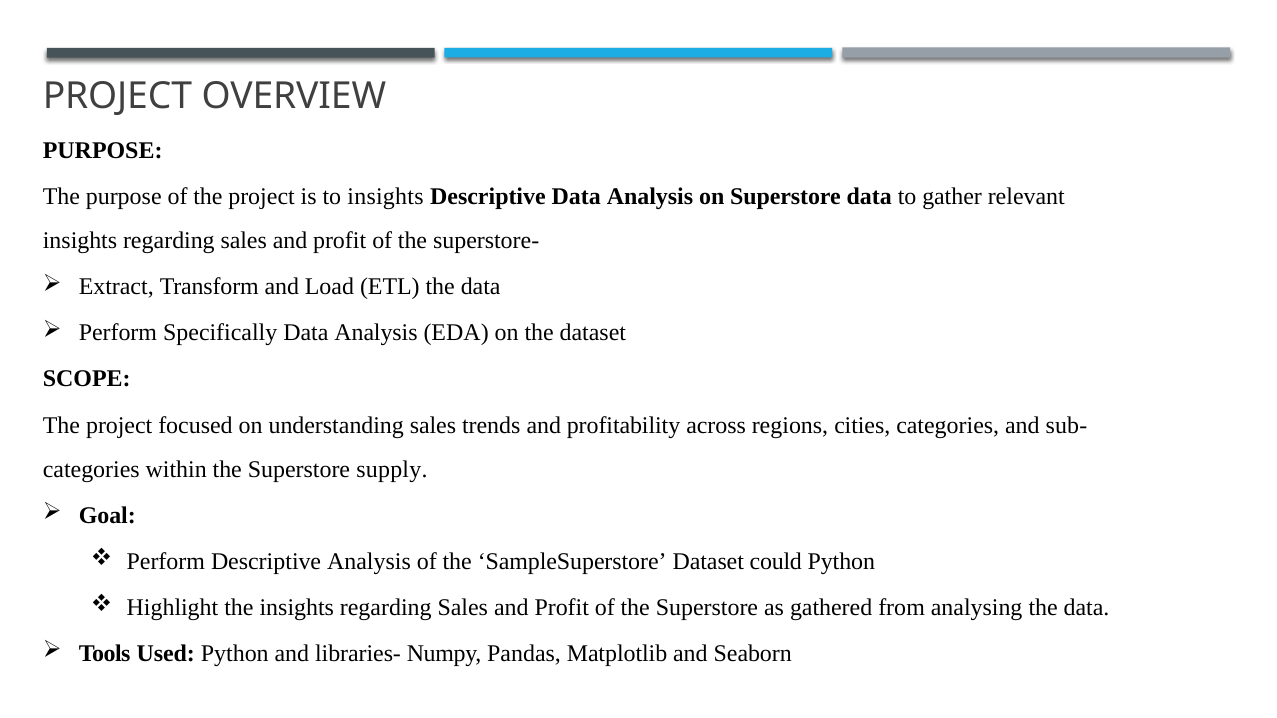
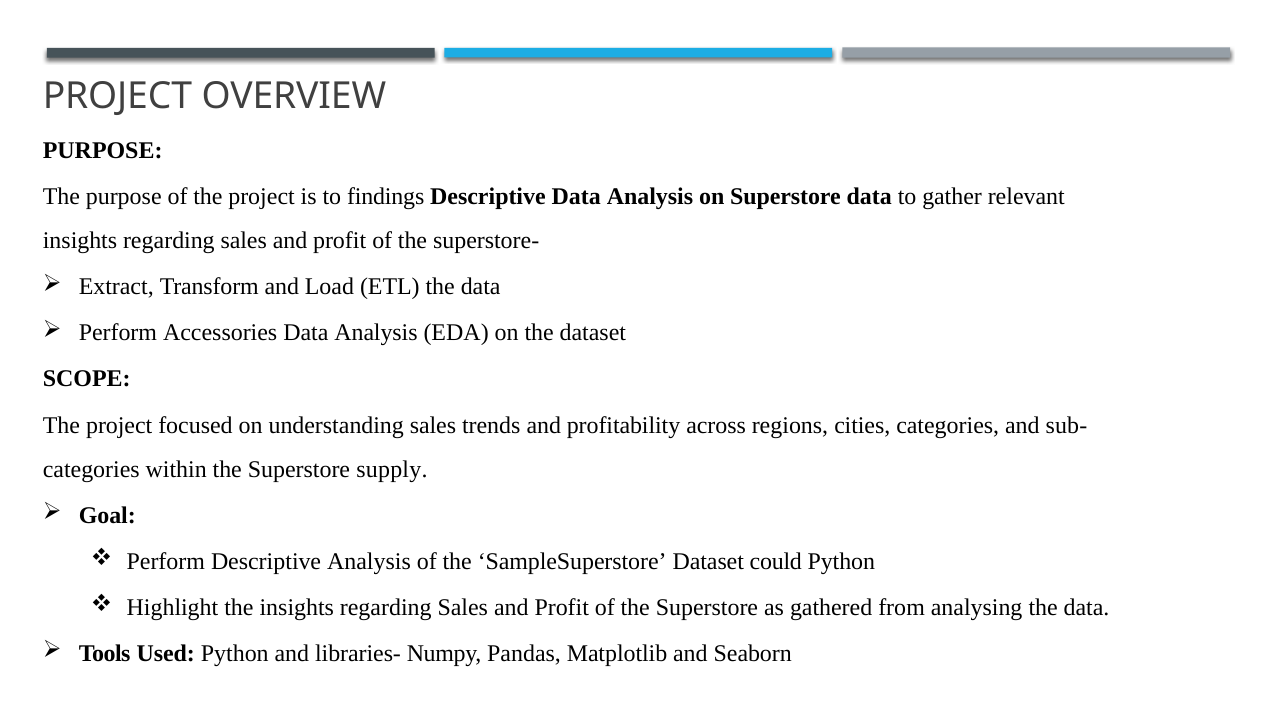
to insights: insights -> findings (386, 196)
Specifically: Specifically -> Accessories (220, 333)
